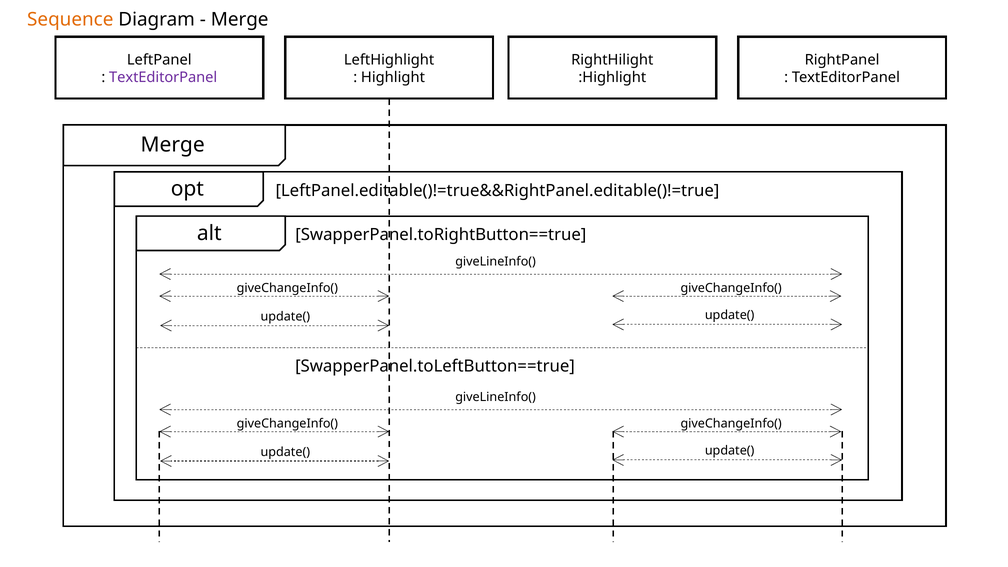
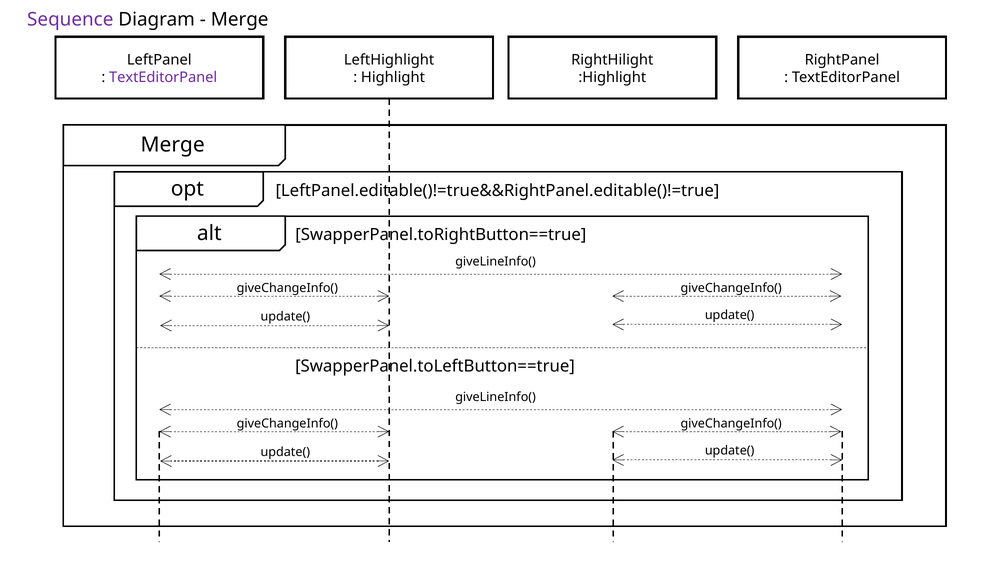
Sequence colour: orange -> purple (70, 19)
